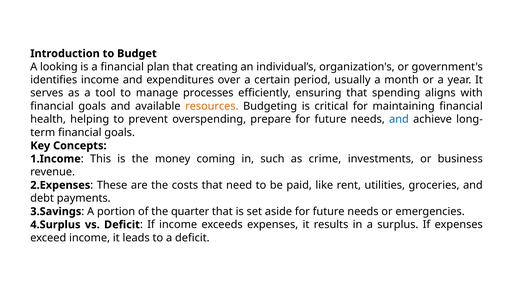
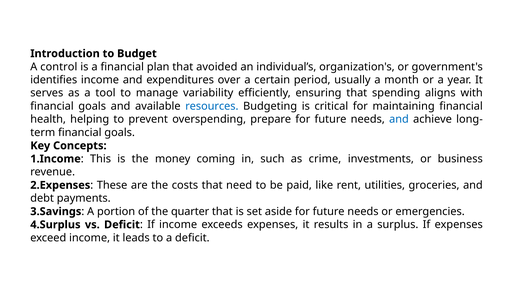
looking: looking -> control (59, 67)
creating: creating -> avoided (217, 67)
processes: processes -> variability (208, 93)
resources colour: orange -> blue (212, 106)
